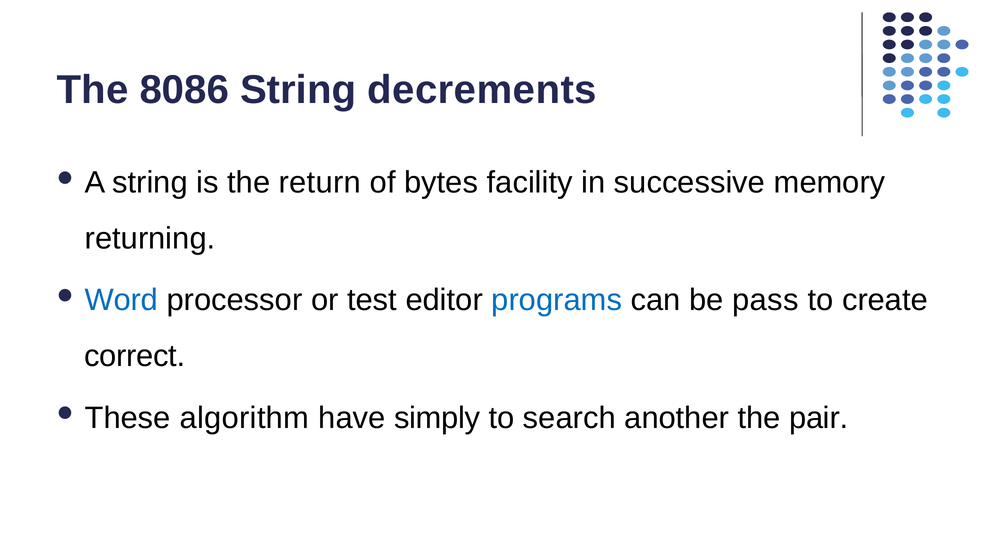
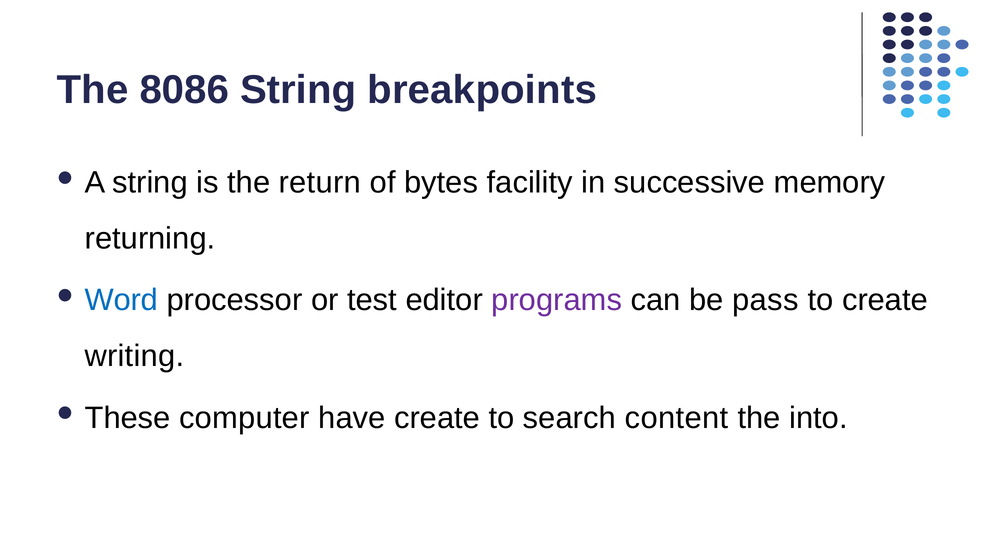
decrements: decrements -> breakpoints (482, 90)
programs colour: blue -> purple (557, 300)
correct: correct -> writing (134, 356)
algorithm: algorithm -> computer (244, 418)
have simply: simply -> create (437, 418)
another: another -> content (677, 418)
pair: pair -> into (819, 418)
